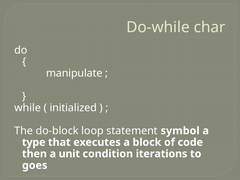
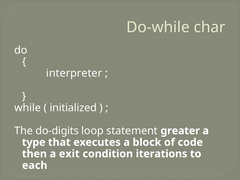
manipulate: manipulate -> interpreter (74, 73)
do-block: do-block -> do-digits (57, 131)
symbol: symbol -> greater (180, 131)
unit: unit -> exit (69, 154)
goes: goes -> each (35, 165)
